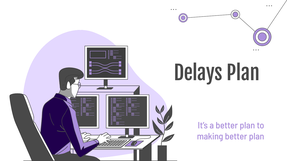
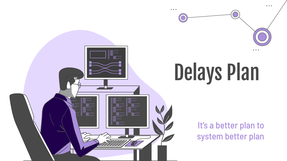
making: making -> system (210, 137)
